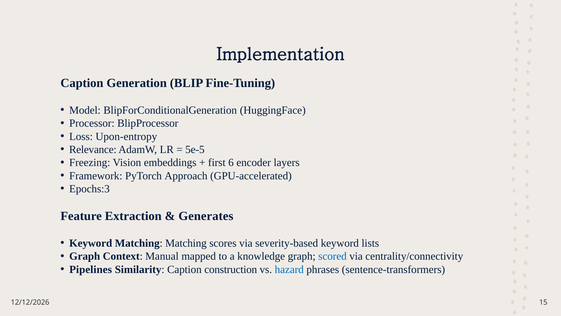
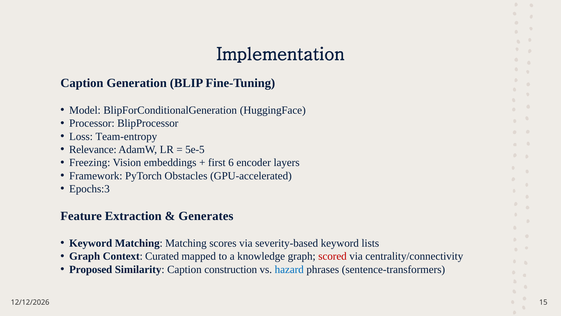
Upon-entropy: Upon-entropy -> Team-entropy (126, 136)
Approach: Approach -> Obstacles (186, 176)
Manual: Manual -> Curated (162, 256)
scored colour: blue -> red (332, 256)
Pipelines: Pipelines -> Proposed (91, 269)
